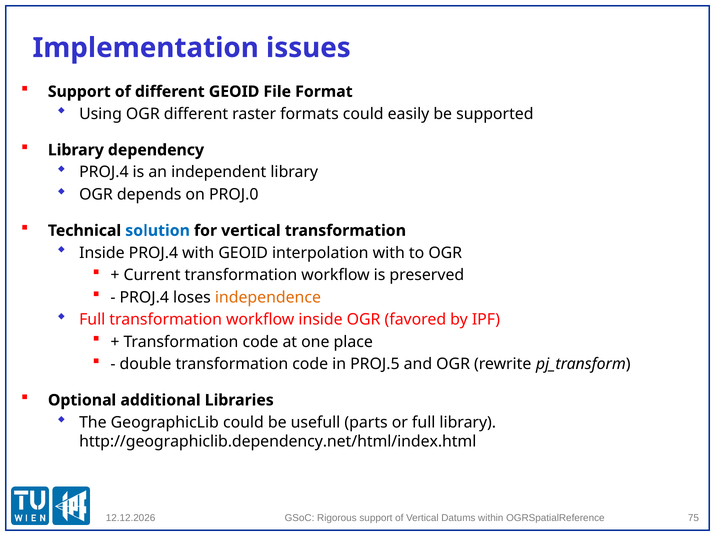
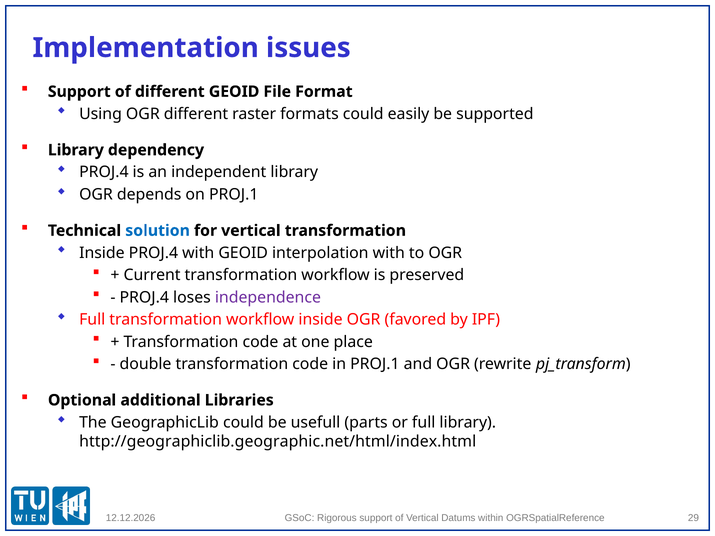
on PROJ.0: PROJ.0 -> PROJ.1 (234, 195)
independence colour: orange -> purple (268, 297)
in PROJ.5: PROJ.5 -> PROJ.1 (375, 364)
http://geographiclib.dependency.net/html/index.html: http://geographiclib.dependency.net/html/index.html -> http://geographiclib.geographic.net/html/index.html (278, 442)
75: 75 -> 29 (693, 518)
